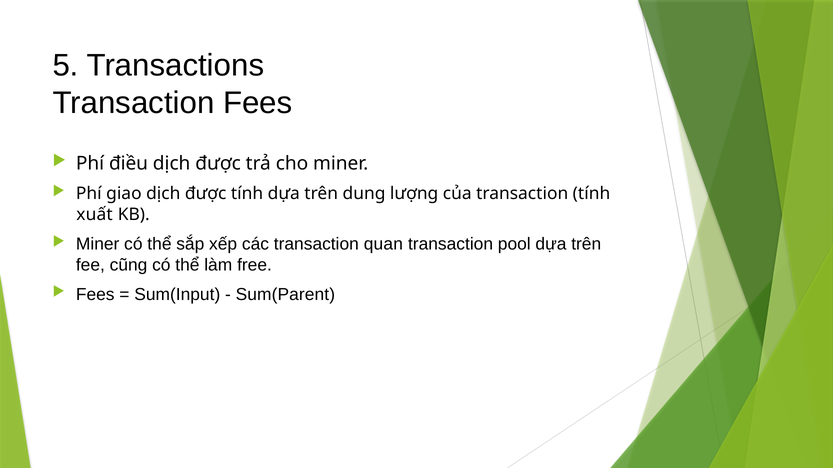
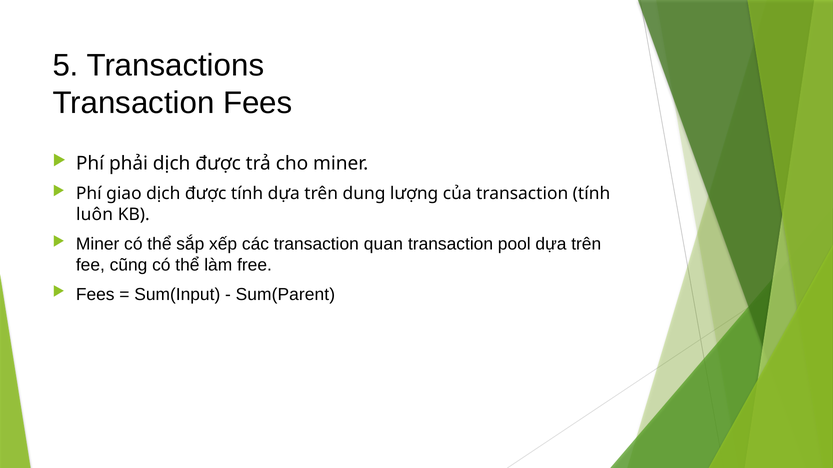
điều: điều -> phải (129, 164)
xuất: xuất -> luôn (95, 215)
